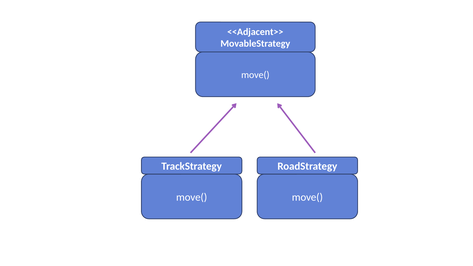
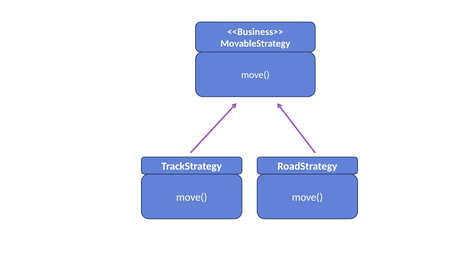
<<Adjacent>>: <<Adjacent>> -> <<Business>> (255, 32)
